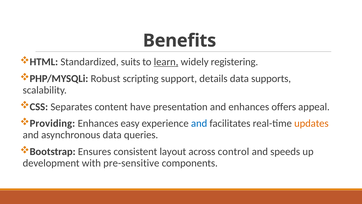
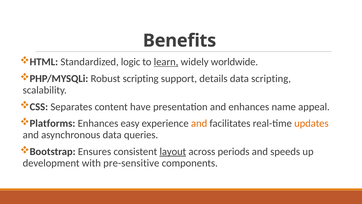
suits: suits -> logic (131, 62)
registering: registering -> worldwide (234, 62)
data supports: supports -> scripting (271, 78)
offers: offers -> name (284, 107)
Providing: Providing -> Platforms (52, 123)
and colour: blue -> orange (199, 123)
layout underline: none -> present (173, 151)
control: control -> periods (234, 151)
